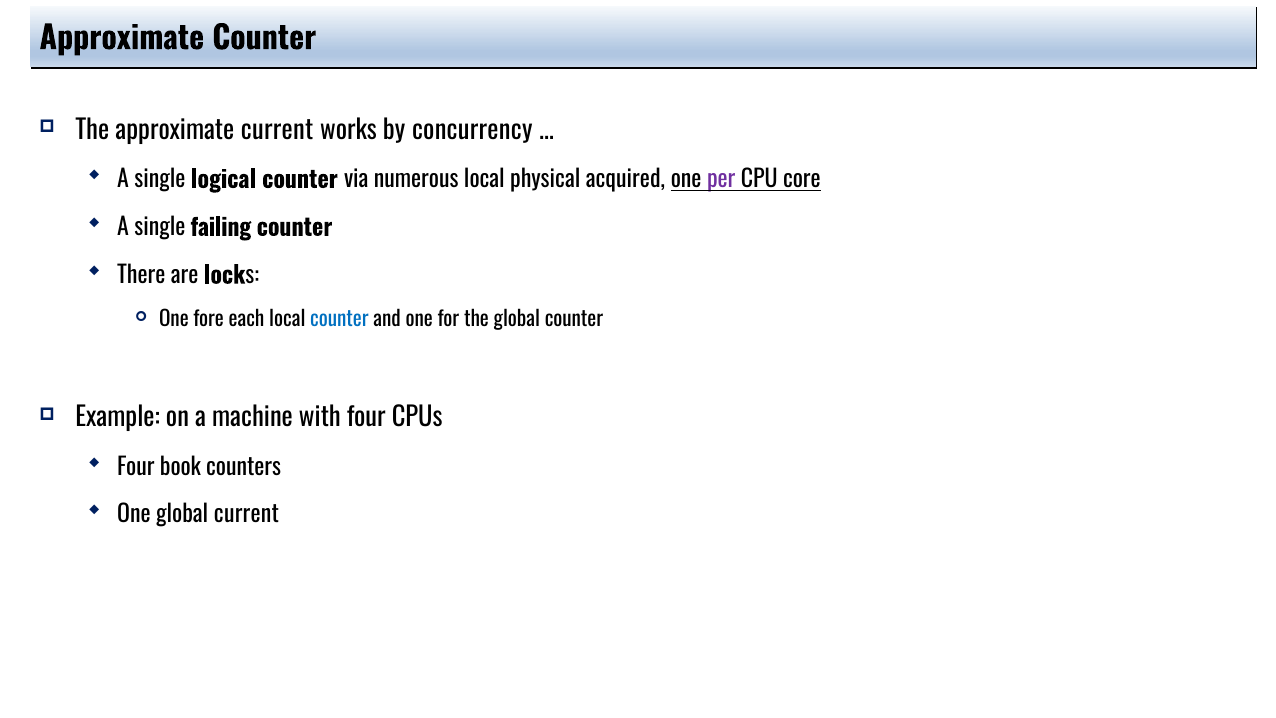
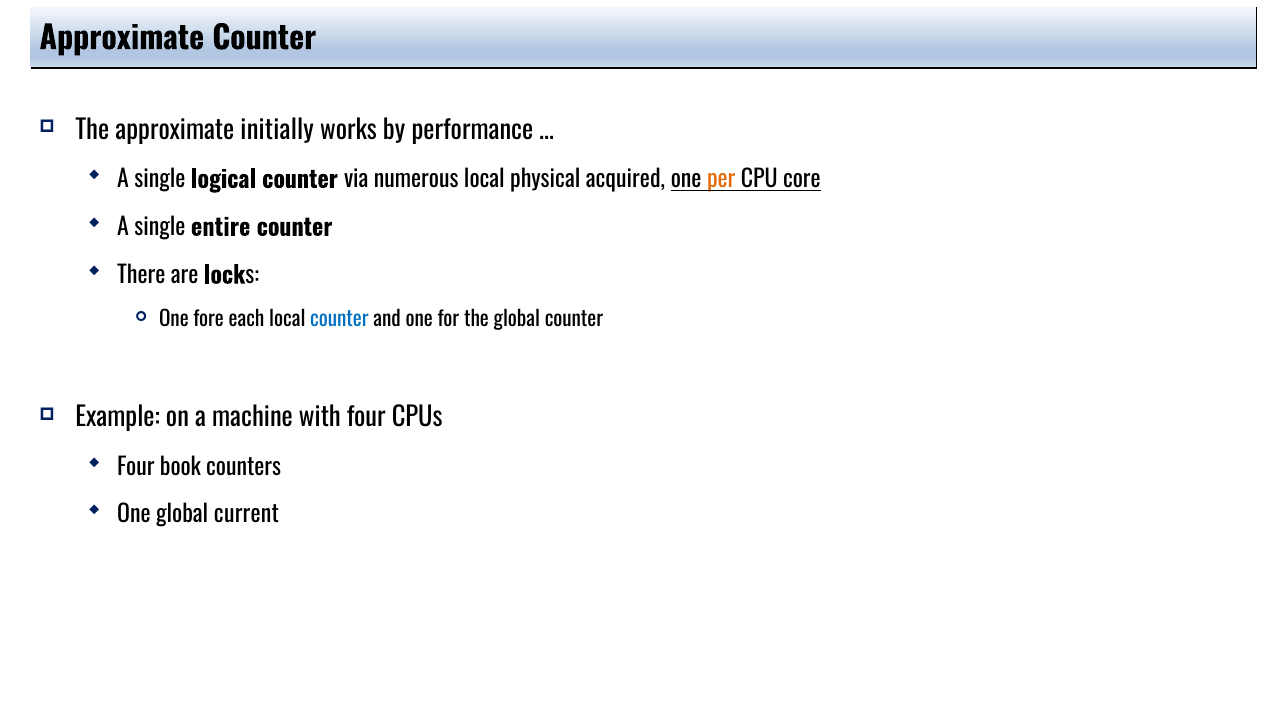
approximate current: current -> initially (277, 131)
concurrency: concurrency -> performance (472, 131)
per colour: purple -> orange (721, 180)
failing: failing -> entire (221, 228)
